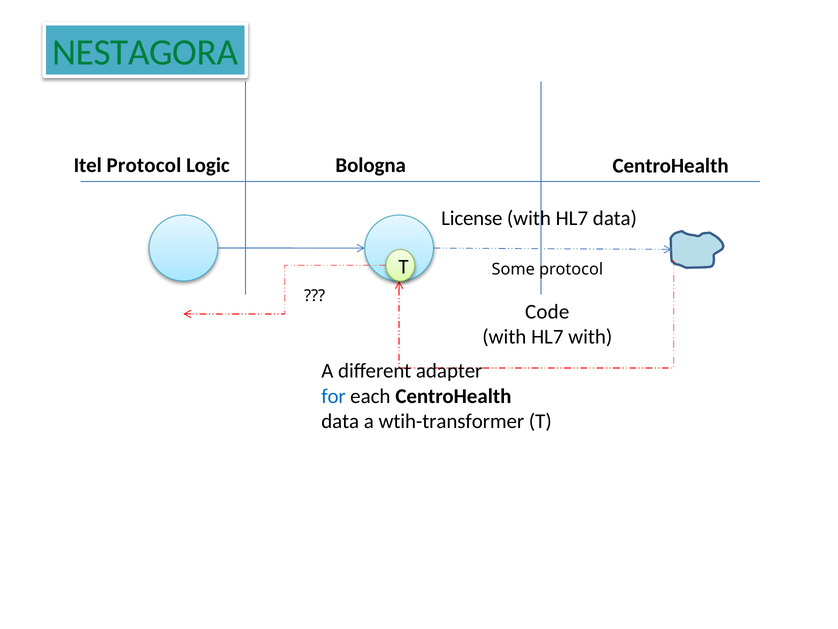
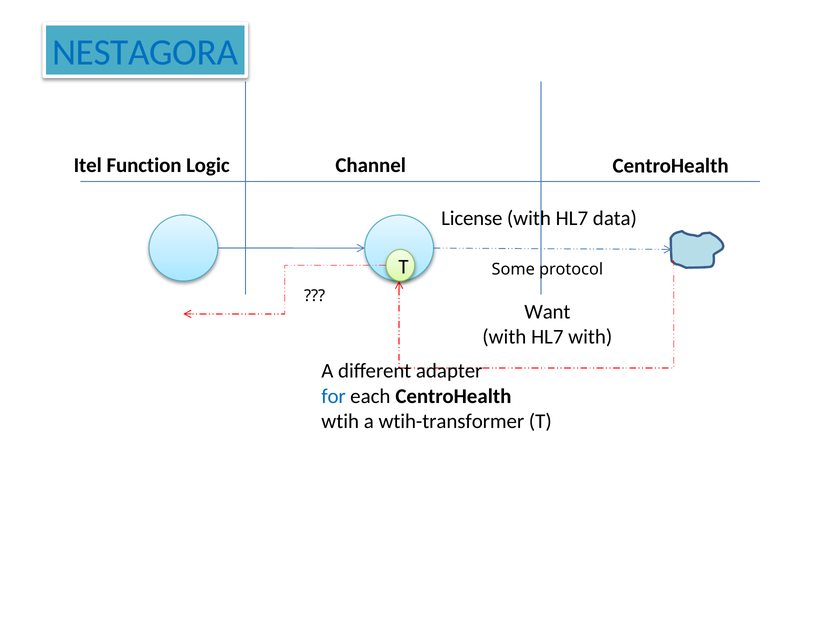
NESTAGORA colour: green -> blue (145, 53)
Itel Protocol: Protocol -> Function (144, 165)
Bologna: Bologna -> Channel (371, 165)
Code: Code -> Want (547, 311)
data: data -> wtih (340, 421)
